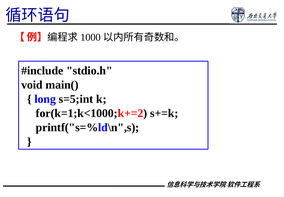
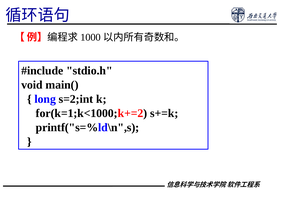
s=5;int: s=5;int -> s=2;int (76, 99)
